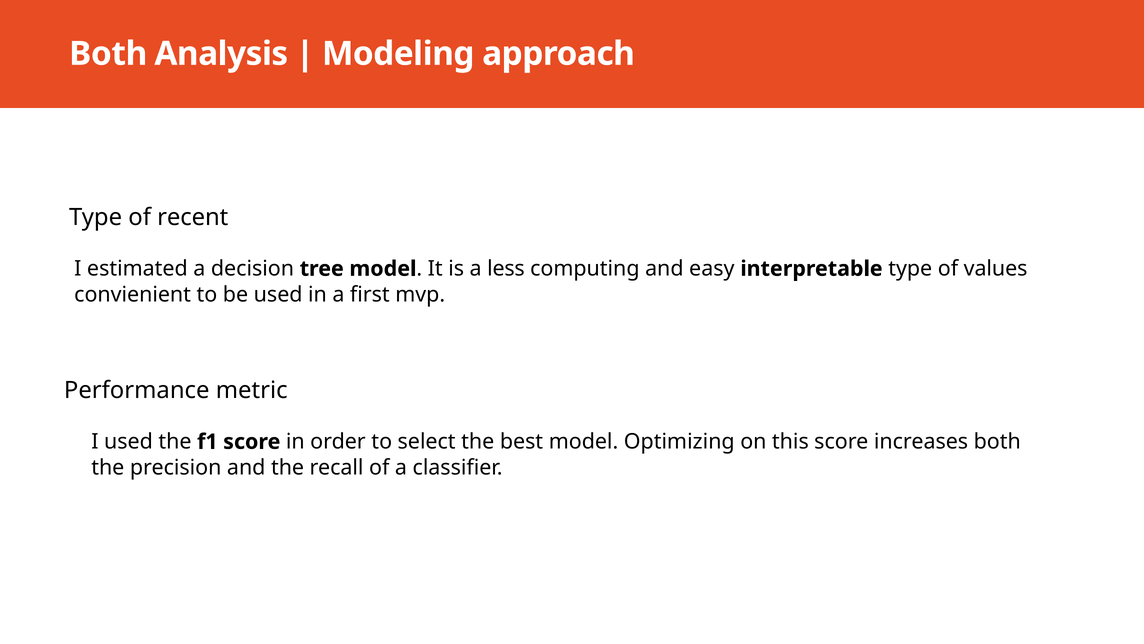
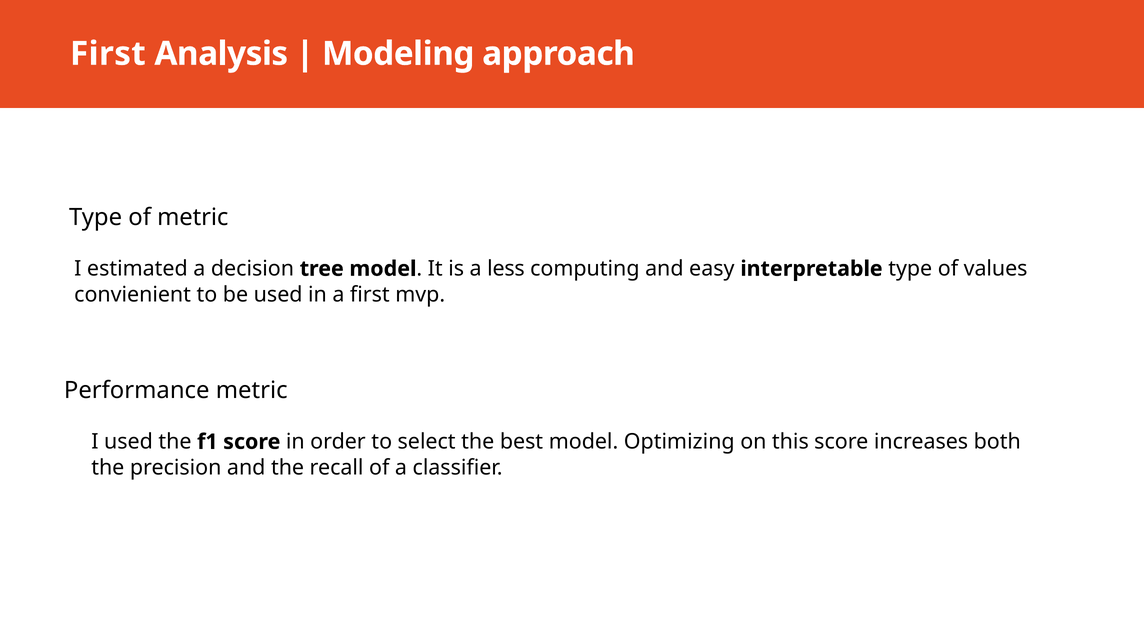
Both: Both -> First (108, 54)
of recent: recent -> metric (193, 217)
